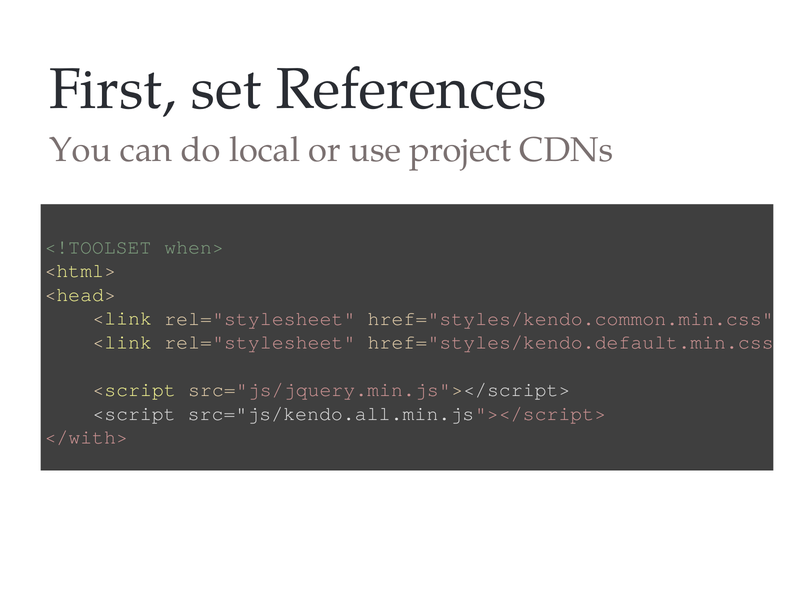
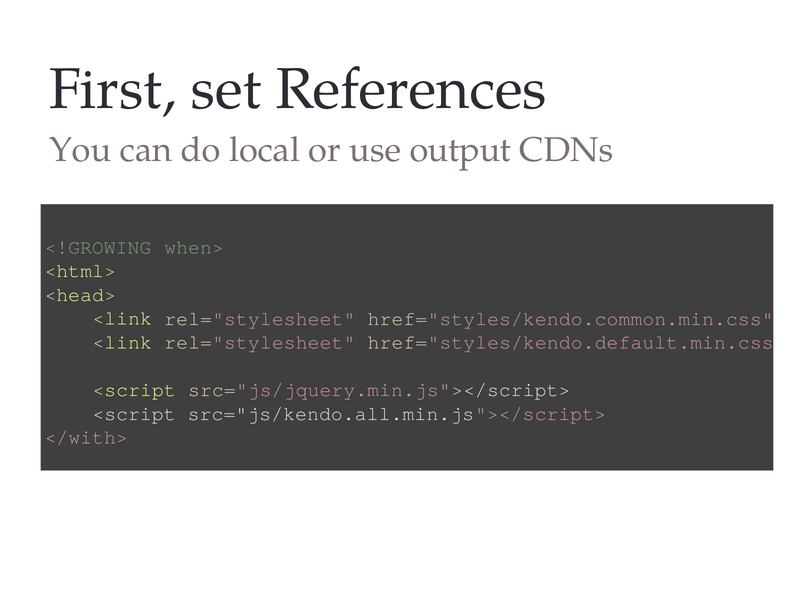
project: project -> output (460, 150)
<!TOOLSET: <!TOOLSET -> <!GROWING (98, 247)
